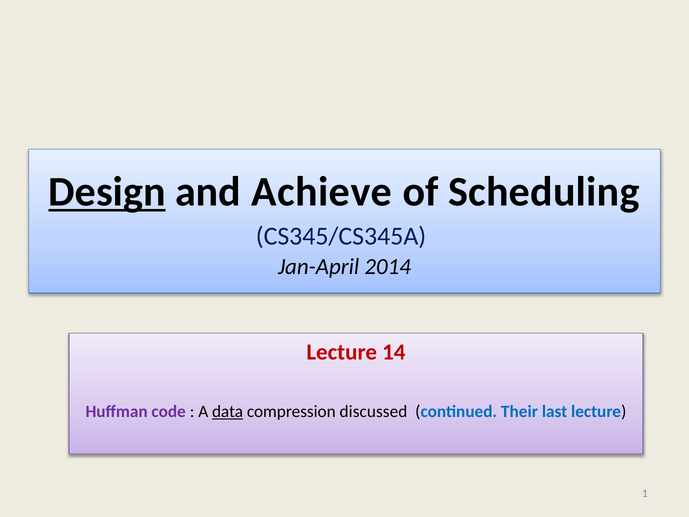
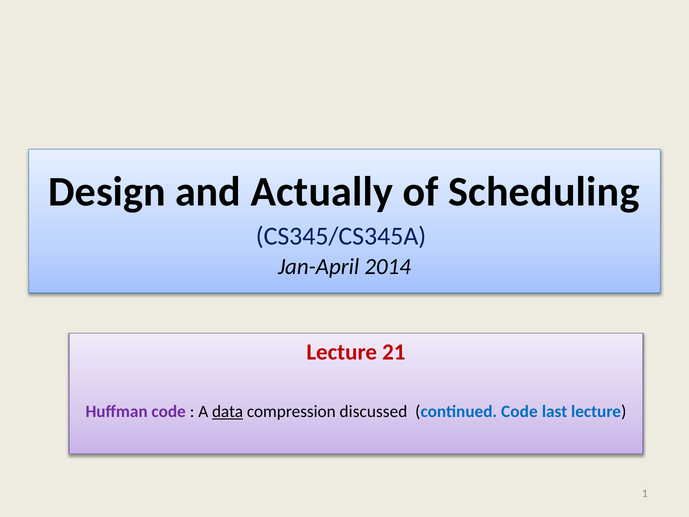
Design underline: present -> none (107, 192)
Achieve: Achieve -> Actually (322, 192)
14: 14 -> 21 (394, 352)
continued Their: Their -> Code (519, 411)
